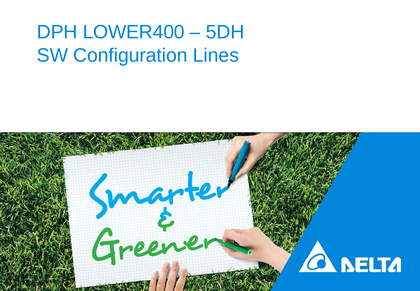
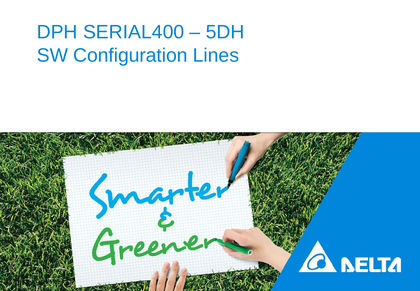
LOWER400: LOWER400 -> SERIAL400 (134, 32)
